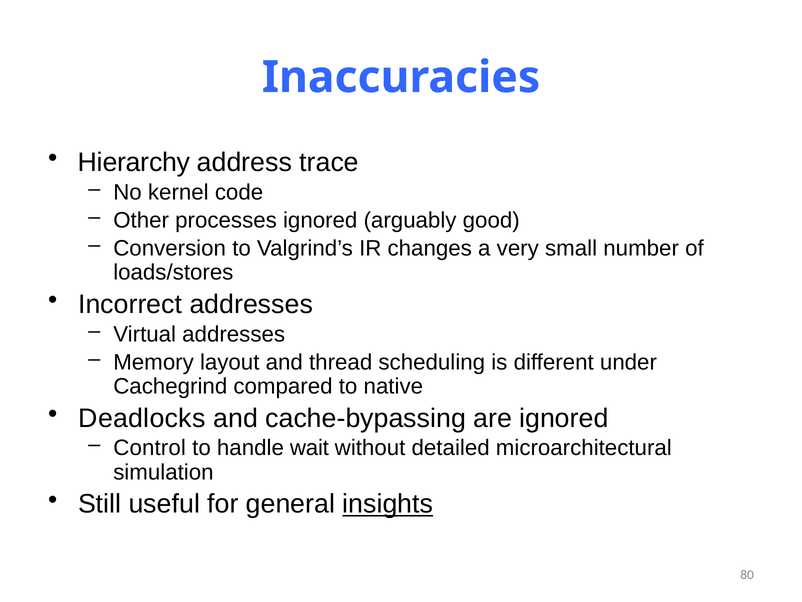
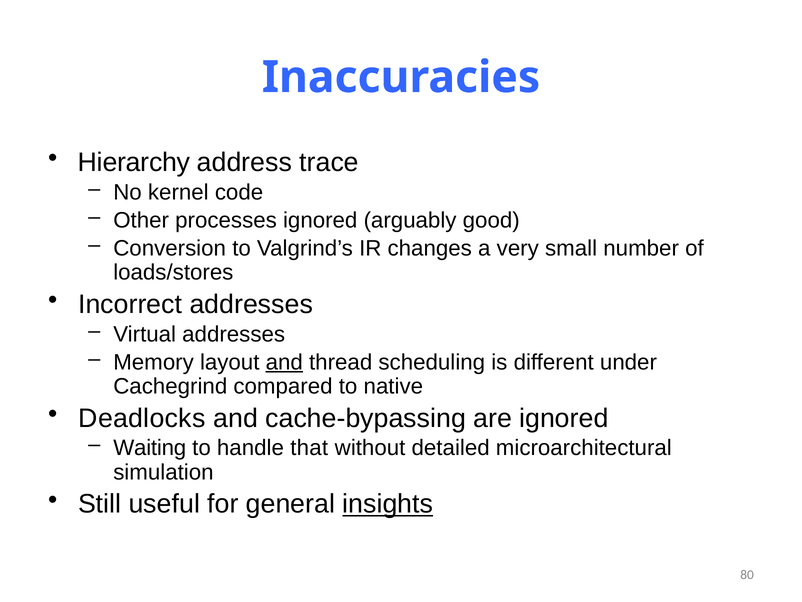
and underline: none -> present (284, 362)
Control: Control -> Waiting (150, 448)
wait: wait -> that (309, 448)
